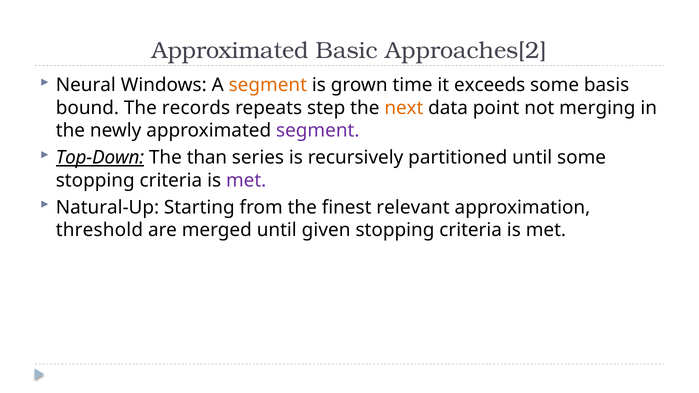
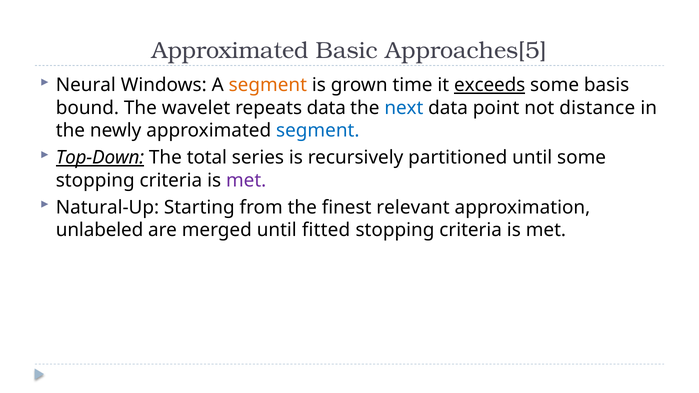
Approaches[2: Approaches[2 -> Approaches[5 (466, 51)
exceeds underline: none -> present (490, 85)
records: records -> wavelet (196, 108)
repeats step: step -> data (326, 108)
next colour: orange -> blue (404, 108)
merging: merging -> distance (597, 108)
segment colour: purple -> blue (318, 131)
than: than -> total (207, 158)
threshold: threshold -> unlabeled (100, 230)
given: given -> fitted (326, 230)
